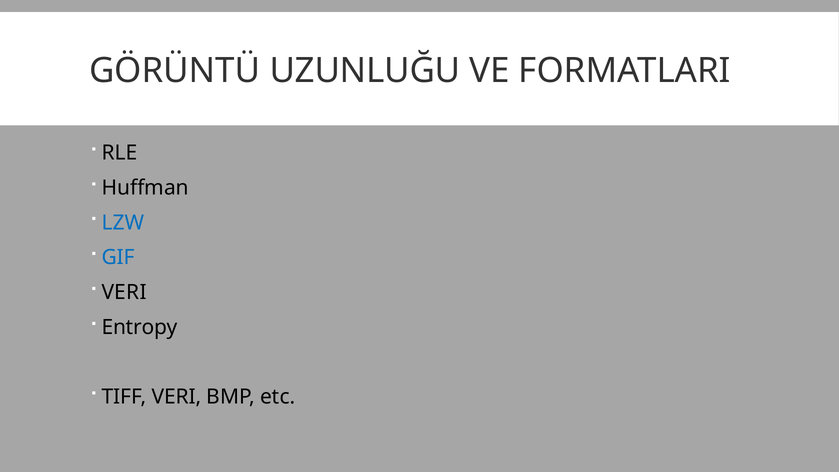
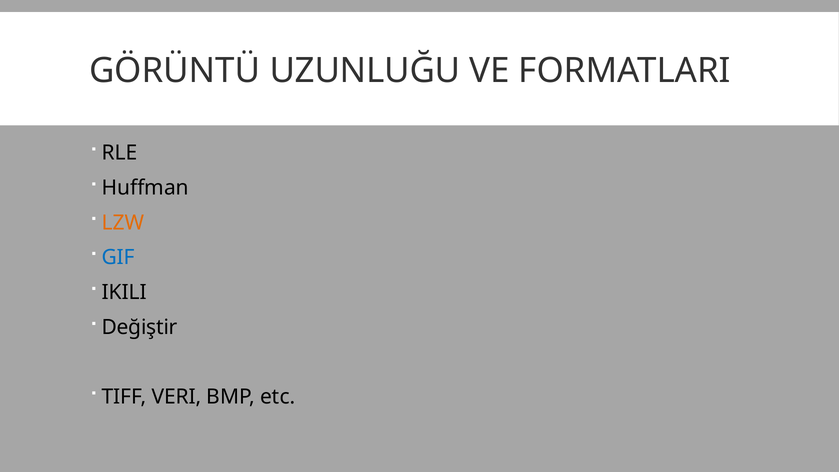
LZW colour: blue -> orange (123, 223)
VERI: VERI -> IKILI (124, 292)
Entropy: Entropy -> Değiştir (140, 327)
